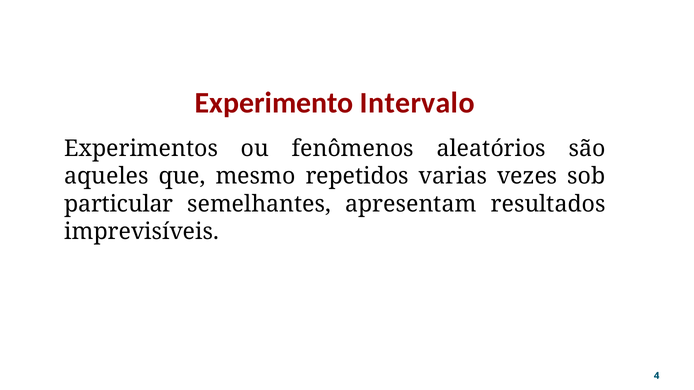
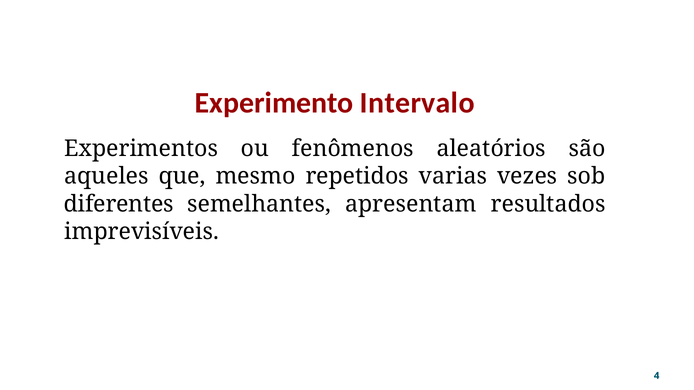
particular: particular -> diferentes (119, 204)
